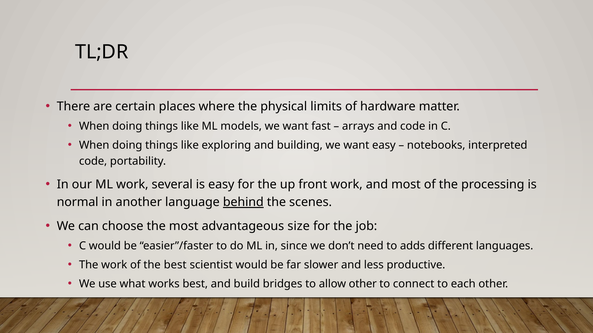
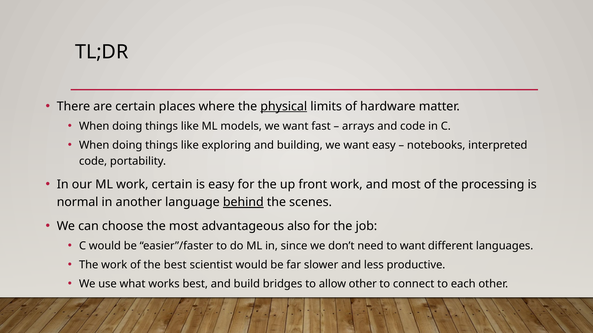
physical underline: none -> present (284, 107)
work several: several -> certain (172, 185)
size: size -> also (299, 226)
to adds: adds -> want (413, 246)
